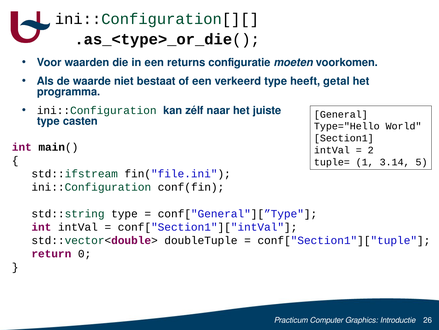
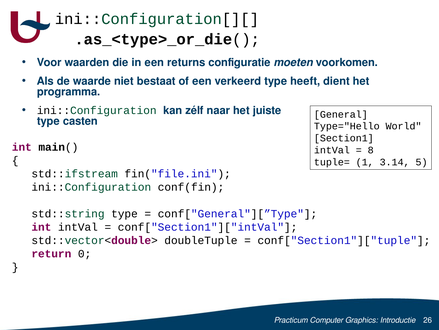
getal: getal -> dient (336, 81)
2: 2 -> 8 (371, 150)
